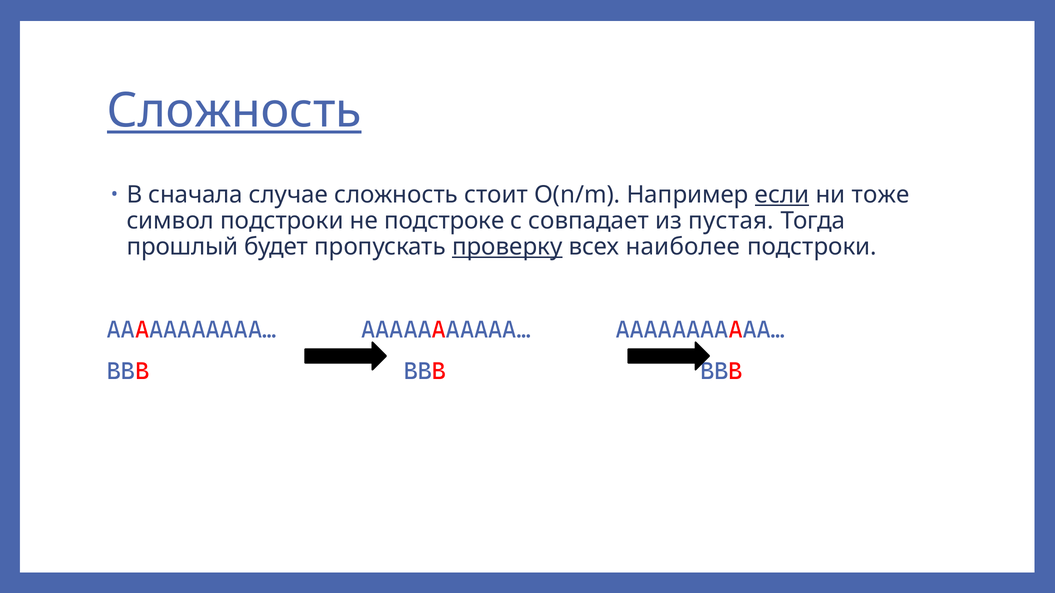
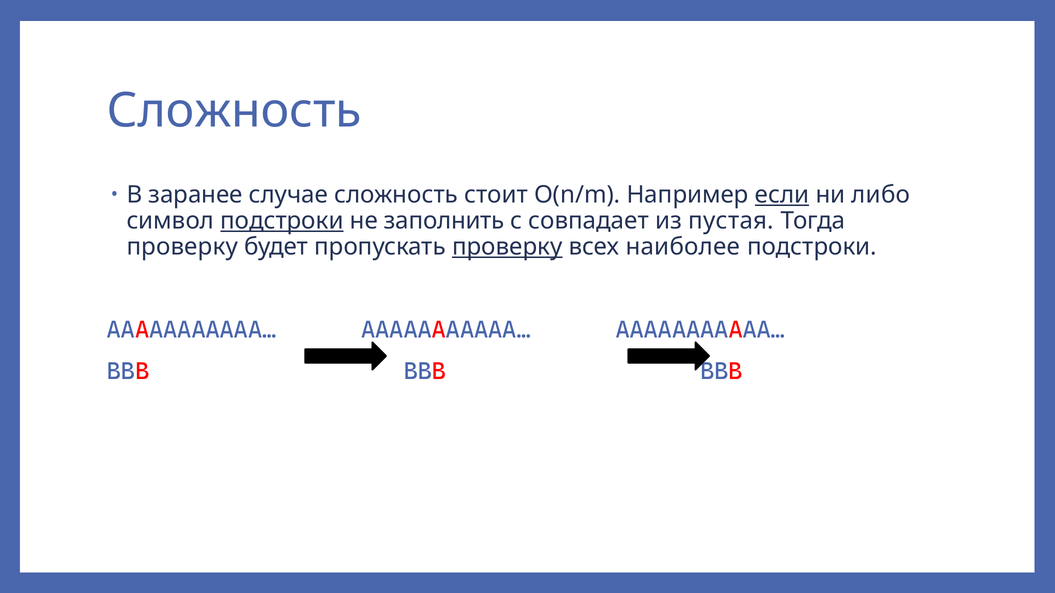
Сложность underline: present -> none (234, 111)
сначала: сначала -> заранее (196, 195)
тоже: тоже -> либо (881, 195)
подстроки underline: none -> present (282, 221)
подстроке: подстроке -> заполнить (444, 221)
прошлый: прошлый -> проверку (182, 247)
